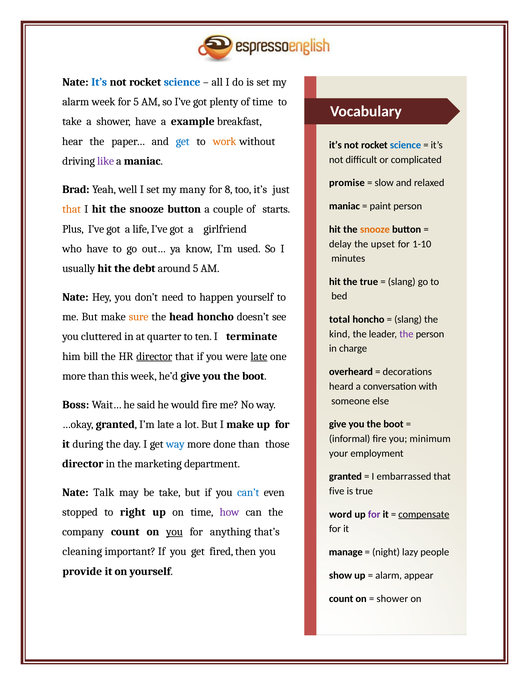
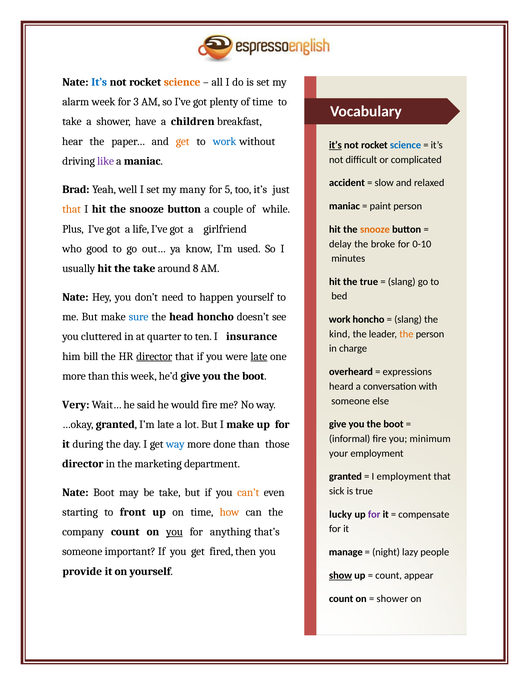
science colour: blue -> orange (182, 82)
for 5: 5 -> 3 (136, 102)
example: example -> children (193, 121)
get colour: blue -> orange (183, 141)
work colour: orange -> blue (225, 141)
it’s underline: none -> present (335, 145)
promise: promise -> accident (347, 183)
8: 8 -> 5 (229, 189)
starts: starts -> while (276, 209)
upset: upset -> broke (383, 244)
1-10: 1-10 -> 0-10 (422, 244)
who have: have -> good (97, 249)
the debt: debt -> take (144, 268)
around 5: 5 -> 8 (196, 268)
sure colour: orange -> blue (139, 317)
total: total -> work (340, 319)
the colour: purple -> orange (406, 334)
terminate: terminate -> insurance (252, 336)
decorations: decorations -> expressions (407, 372)
Boss: Boss -> Very (76, 405)
I embarrassed: embarrassed -> employment (404, 476)
five: five -> sick (337, 491)
Nate Talk: Talk -> Boot (104, 492)
can’t colour: blue -> orange (248, 492)
stopped: stopped -> starting (80, 512)
right: right -> front (133, 512)
how colour: purple -> orange (229, 512)
word: word -> lucky (341, 514)
compensate underline: present -> none (424, 514)
cleaning: cleaning -> someone (82, 551)
show underline: none -> present (341, 575)
alarm: alarm -> count (389, 575)
